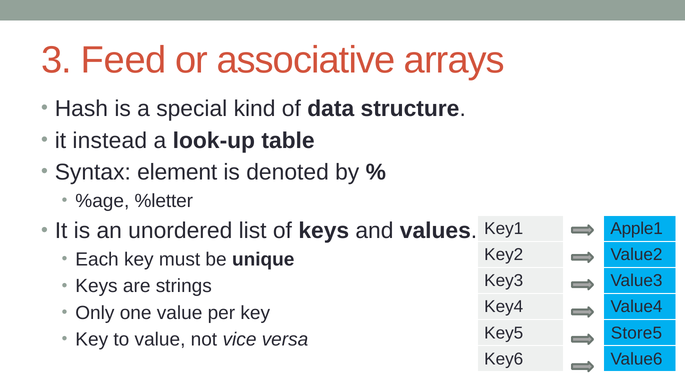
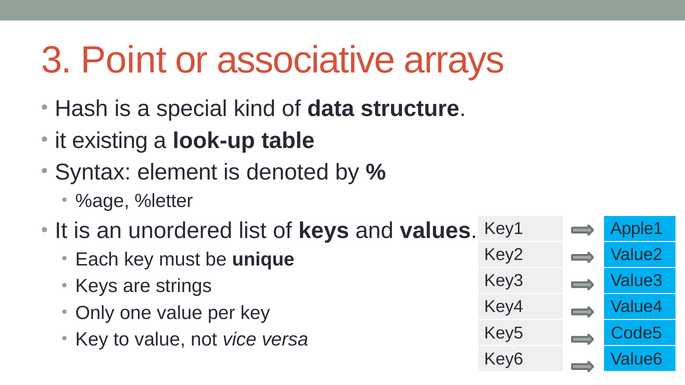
Feed: Feed -> Point (124, 60)
instead: instead -> existing (110, 141)
Store5: Store5 -> Code5 (636, 333)
